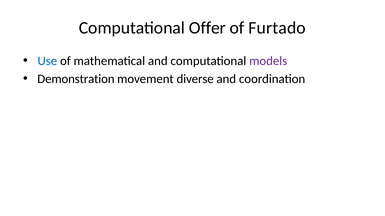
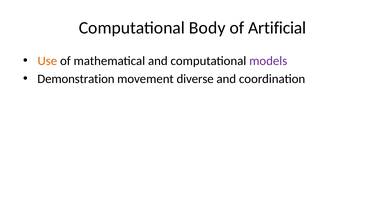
Offer: Offer -> Body (207, 28)
Furtado: Furtado -> Artificial (277, 28)
Use colour: blue -> orange (47, 61)
